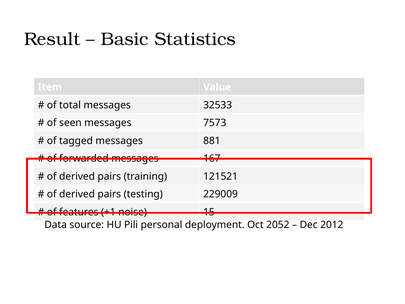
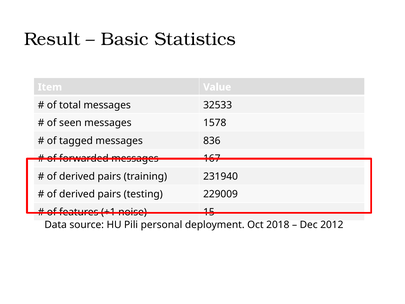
7573: 7573 -> 1578 (215, 123)
881: 881 -> 836 (212, 141)
121521: 121521 -> 231940 (221, 176)
2052: 2052 -> 2018 (278, 225)
